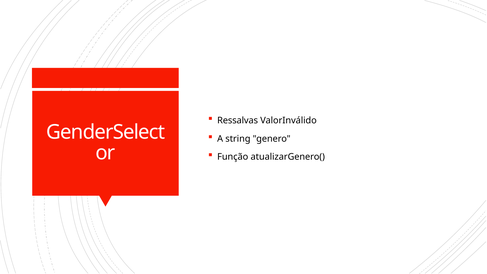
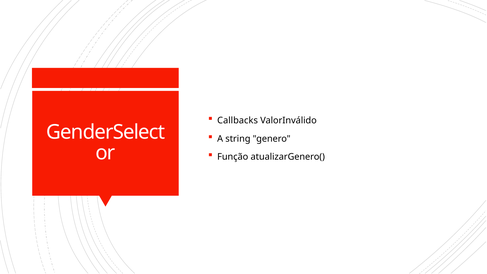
Ressalvas: Ressalvas -> Callbacks (238, 120)
